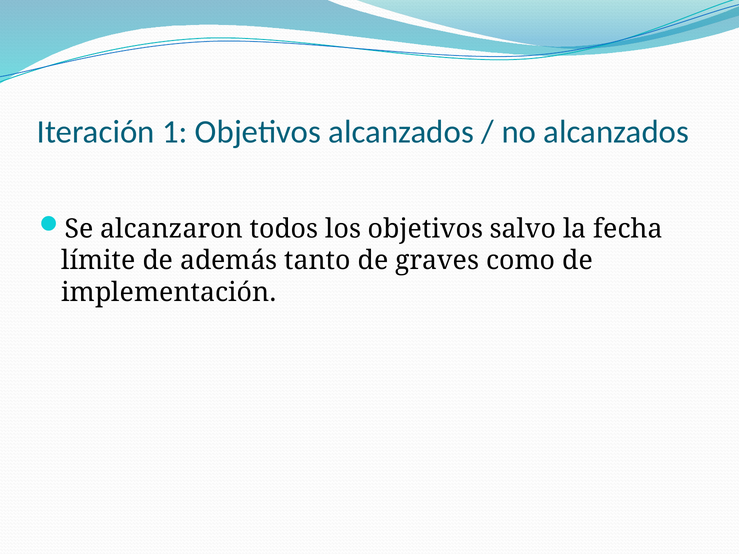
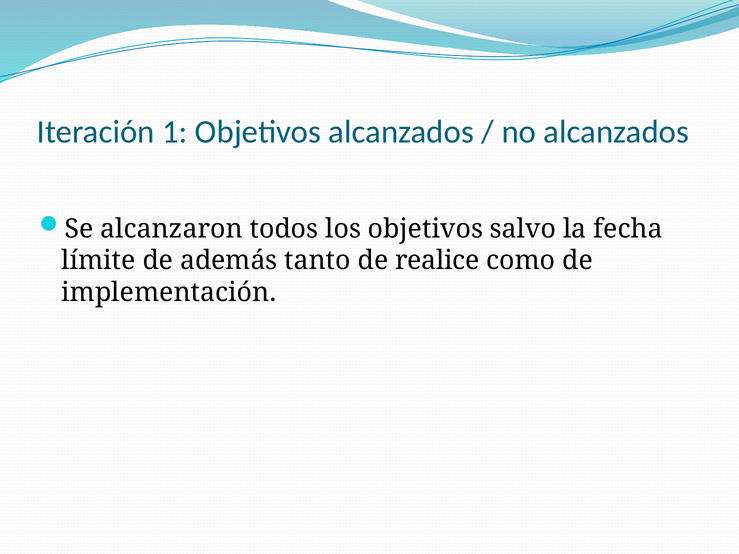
graves: graves -> realice (437, 261)
